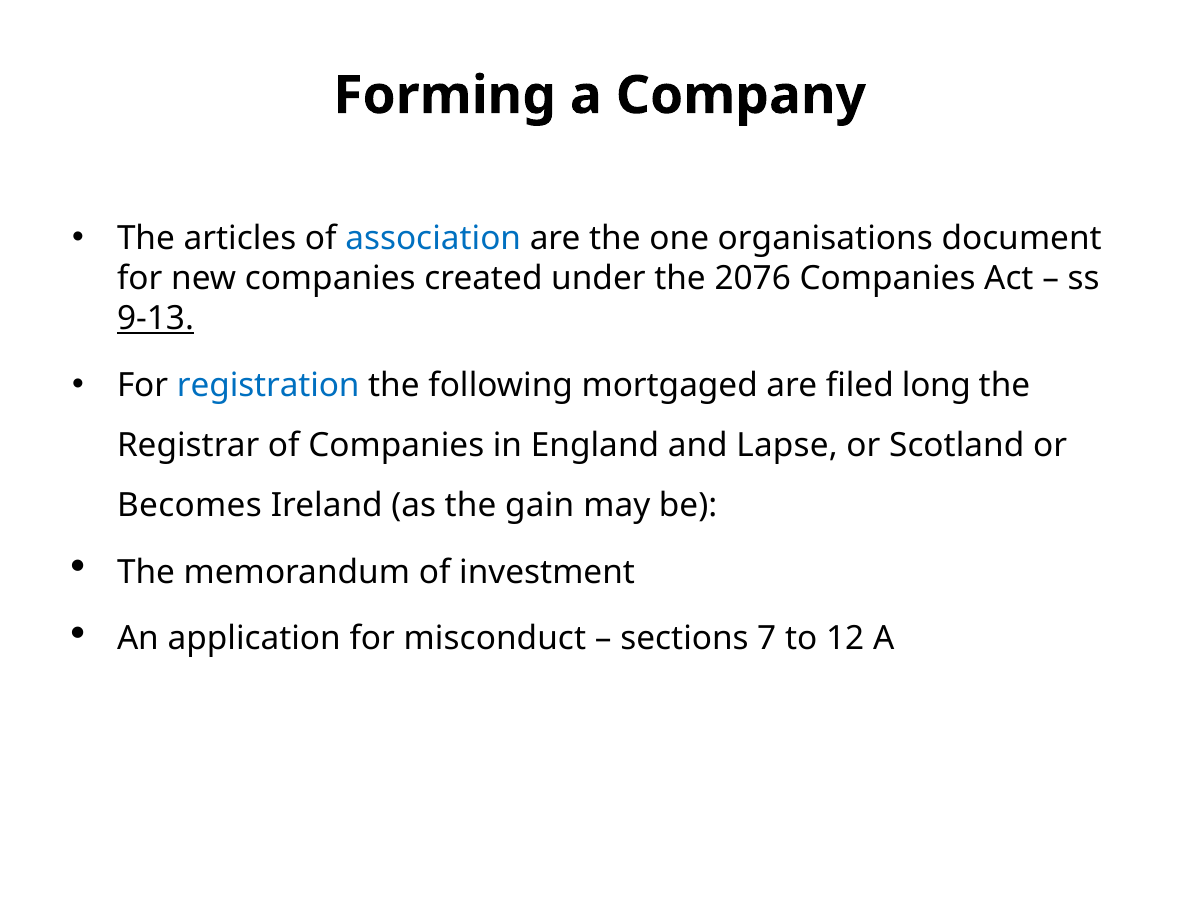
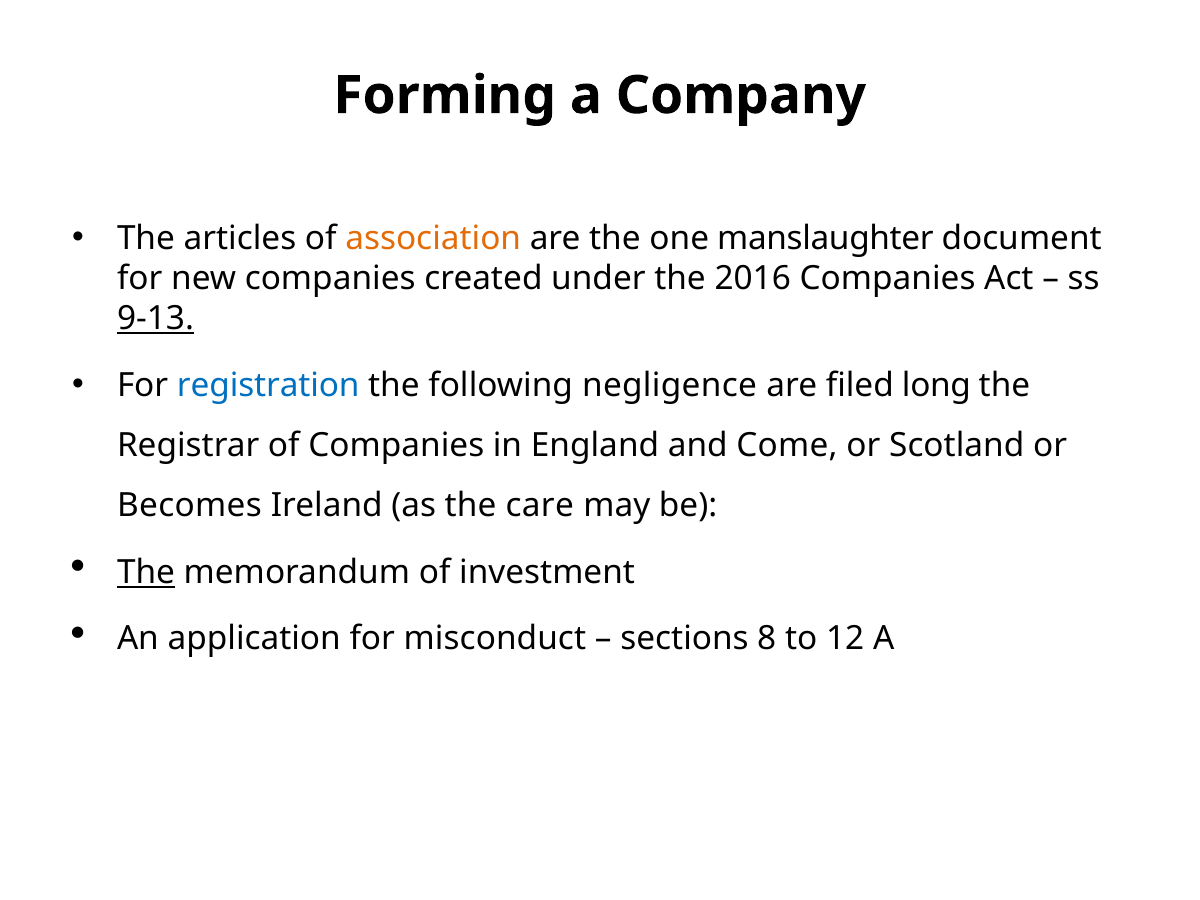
association colour: blue -> orange (433, 238)
organisations: organisations -> manslaughter (825, 238)
2076: 2076 -> 2016 (753, 278)
mortgaged: mortgaged -> negligence (670, 385)
Lapse: Lapse -> Come (787, 445)
gain: gain -> care (540, 505)
The underline: none -> present (146, 572)
7: 7 -> 8 (767, 639)
